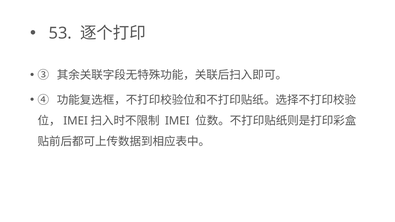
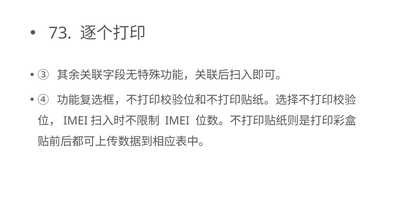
53: 53 -> 73 (60, 33)
